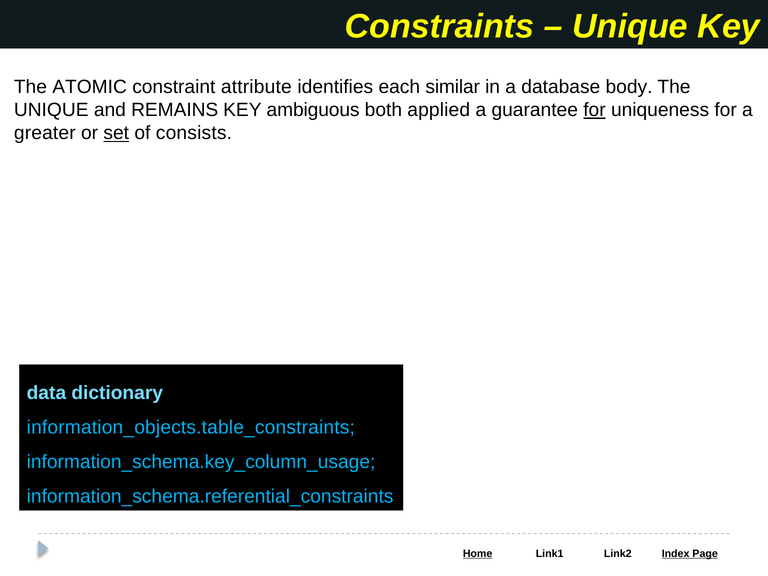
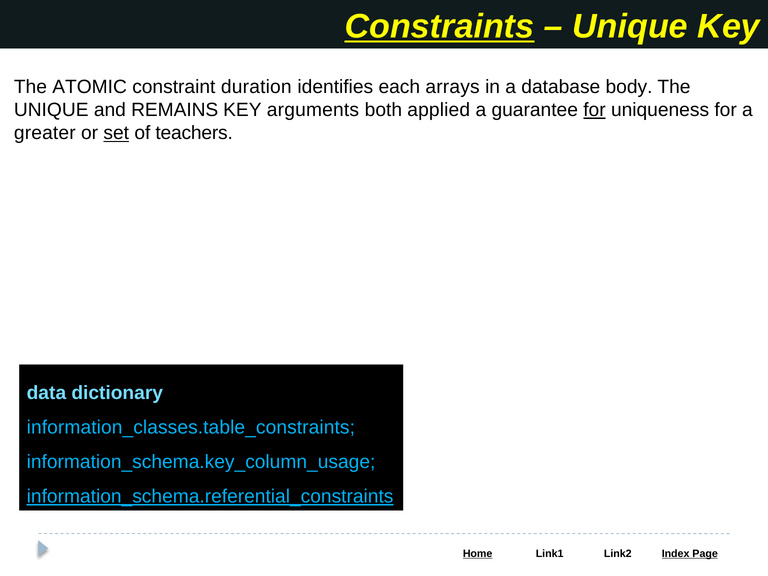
Constraints underline: none -> present (439, 27)
attribute: attribute -> duration (256, 87)
similar: similar -> arrays (453, 87)
ambiguous: ambiguous -> arguments (313, 110)
consists: consists -> teachers (194, 133)
information_objects.table_constraints: information_objects.table_constraints -> information_classes.table_constraints (191, 427)
information_schema.referential_constraints underline: none -> present (210, 496)
